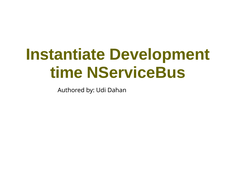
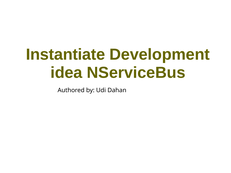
time: time -> idea (66, 73)
